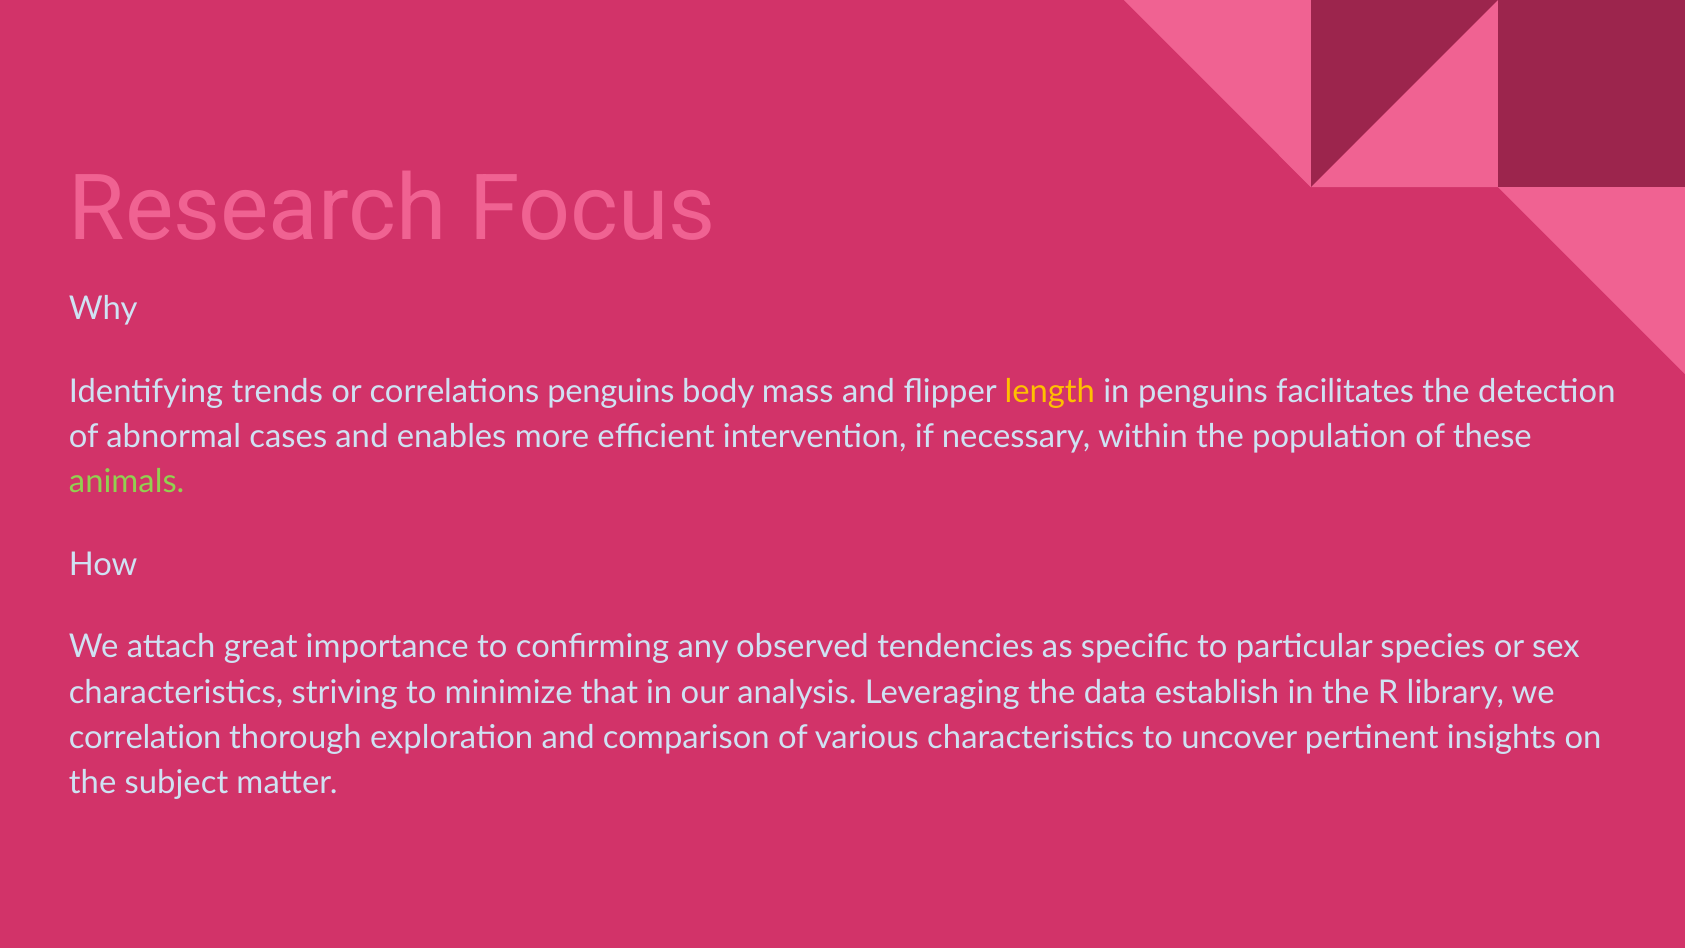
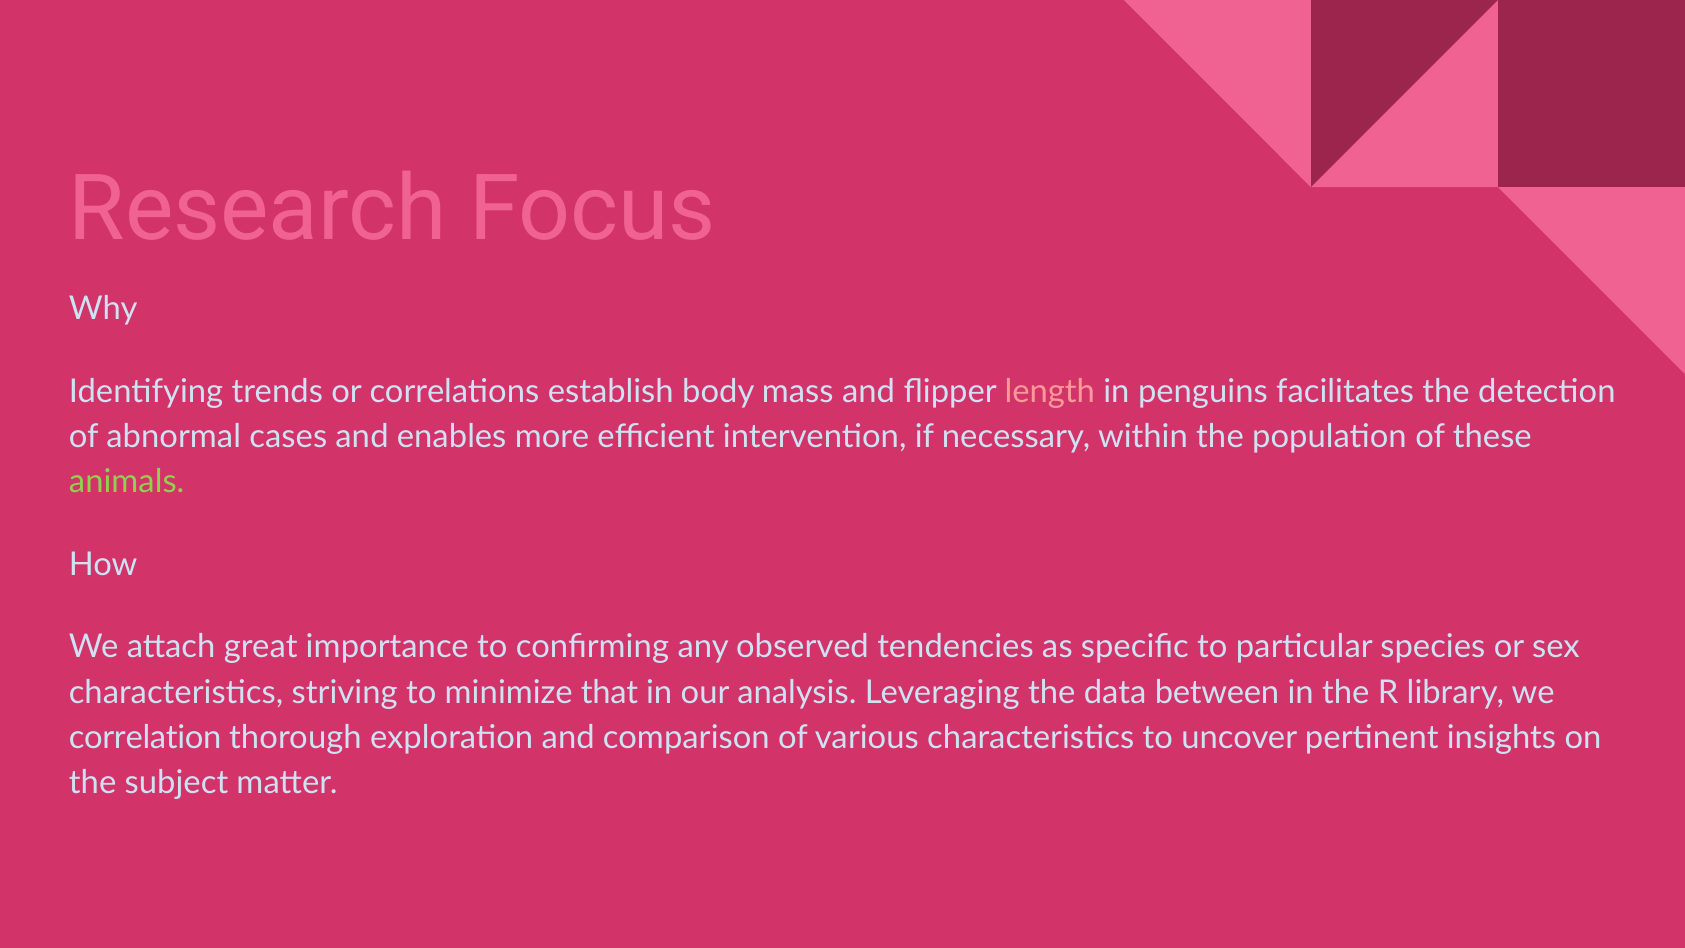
correlations penguins: penguins -> establish (611, 391)
length colour: yellow -> pink (1050, 391)
establish: establish -> between (1217, 692)
